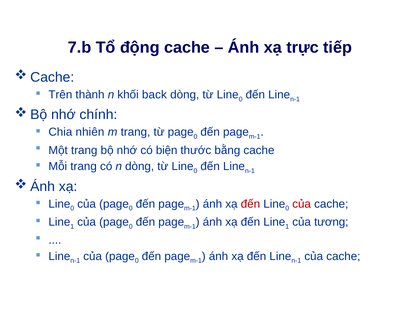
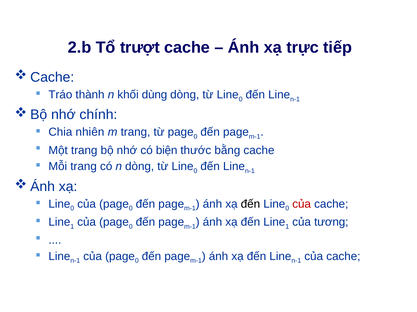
7.b: 7.b -> 2.b (80, 48)
động: động -> trượt (140, 48)
Trên: Trên -> Tráo (60, 95)
back: back -> dùng (155, 95)
đến colour: red -> black (250, 204)
